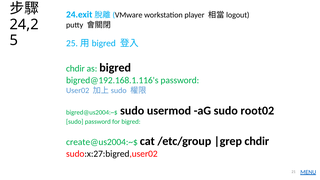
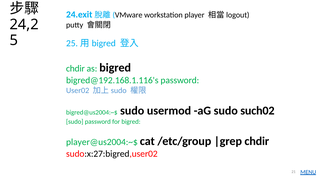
root02: root02 -> such02 (257, 111)
create@us2004:~$: create@us2004:~$ -> player@us2004:~$ (102, 142)
